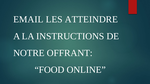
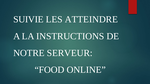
EMAIL: EMAIL -> SUIVIE (28, 19)
OFFRANT: OFFRANT -> SERVEUR (70, 53)
